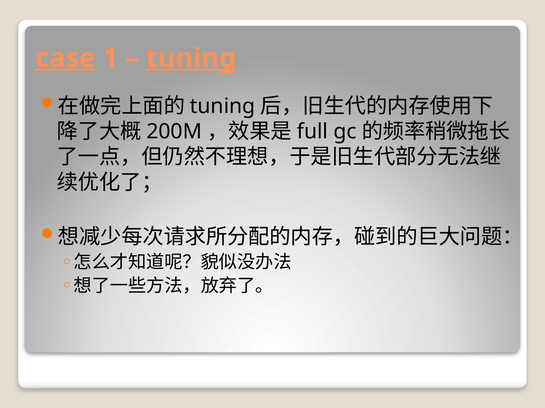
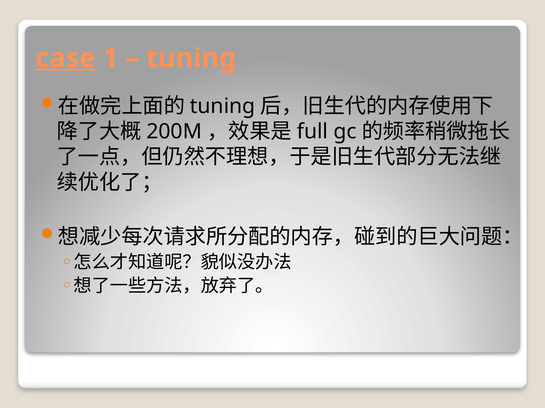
tuning underline: present -> none (191, 58)
